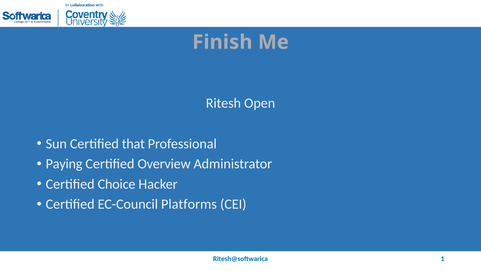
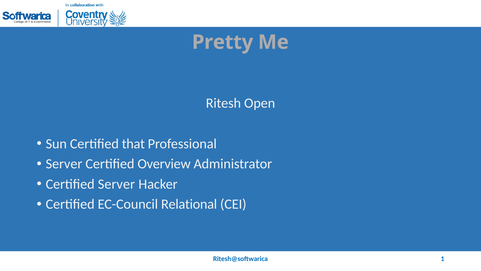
Finish: Finish -> Pretty (223, 42)
Paying: Paying -> Server (64, 164)
Certified Choice: Choice -> Server (116, 184)
Platforms: Platforms -> Relational (189, 204)
